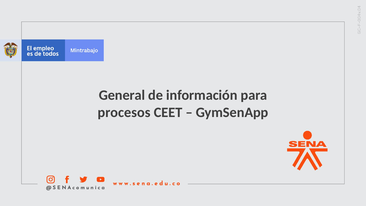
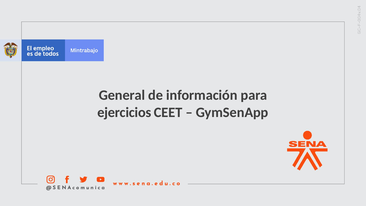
procesos: procesos -> ejercicios (124, 112)
